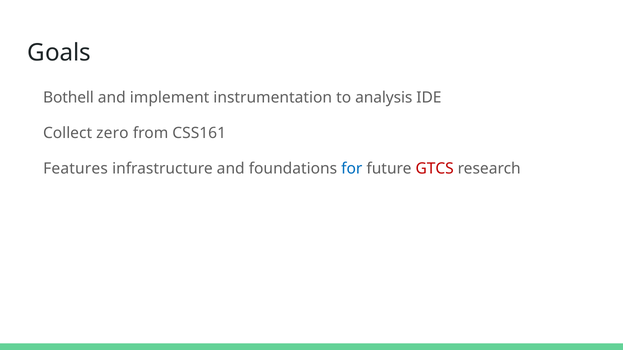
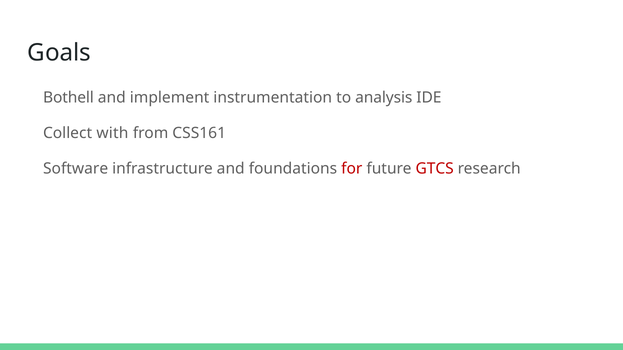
zero: zero -> with (112, 133)
Features: Features -> Software (76, 169)
for colour: blue -> red (352, 169)
